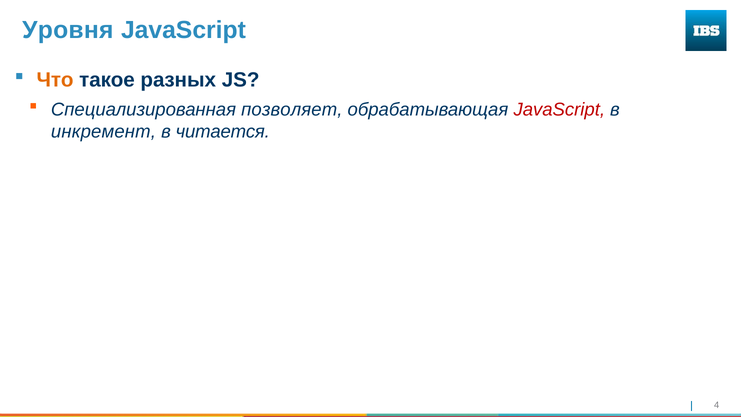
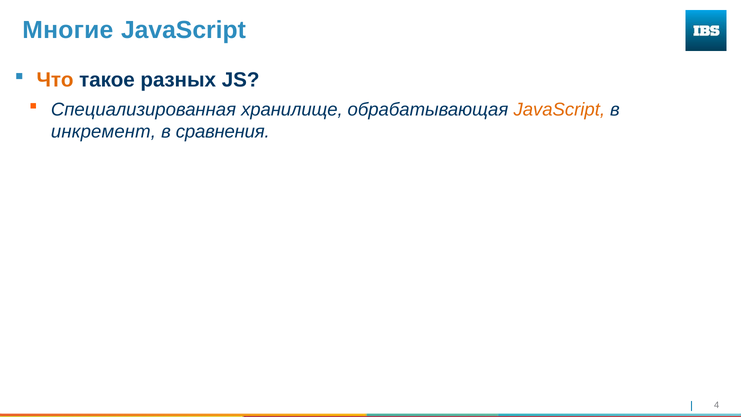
Уровня: Уровня -> Многие (68, 30)
позволяет: позволяет -> хранилище (292, 110)
JavaScript colour: red -> orange (559, 110)
читается: читается -> сравнения (223, 132)
